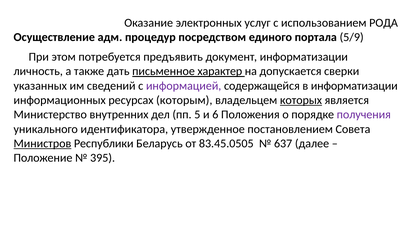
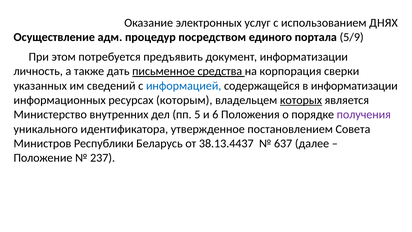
РОДА: РОДА -> ДНЯХ (383, 23)
характер: характер -> средства (220, 71)
допускается: допускается -> корпорация (290, 71)
информацией colour: purple -> blue (184, 86)
Министров underline: present -> none (42, 143)
83.45.0505: 83.45.0505 -> 38.13.4437 (226, 143)
395: 395 -> 237 (103, 158)
